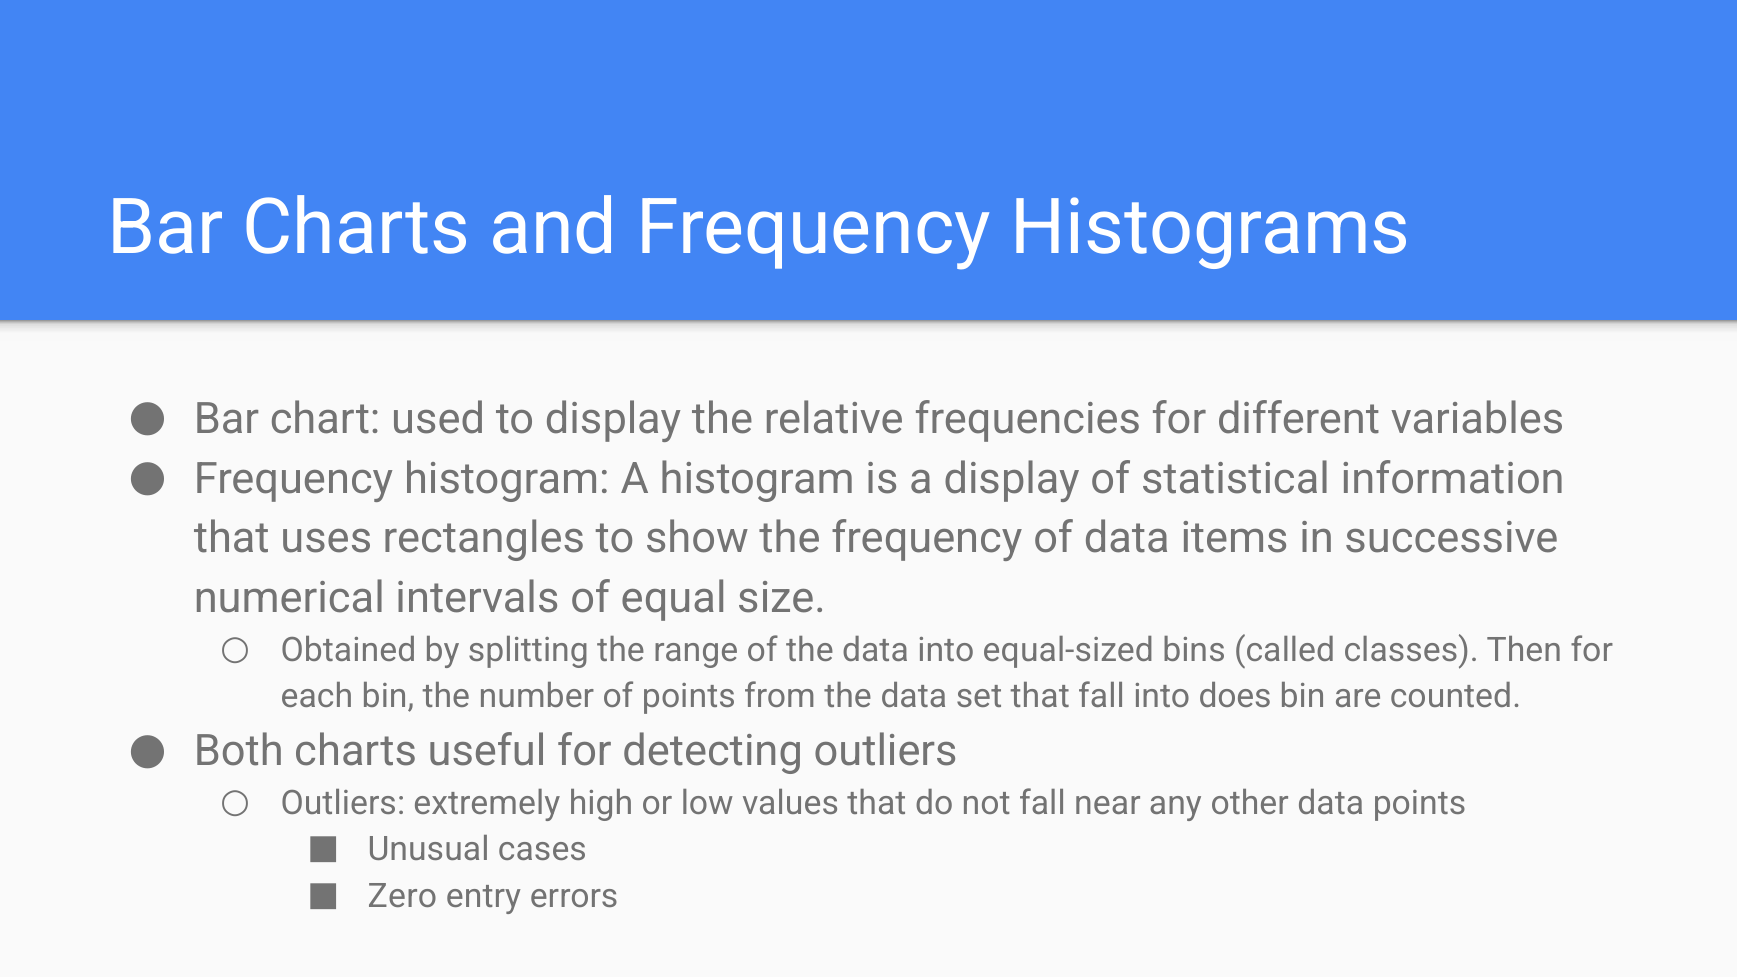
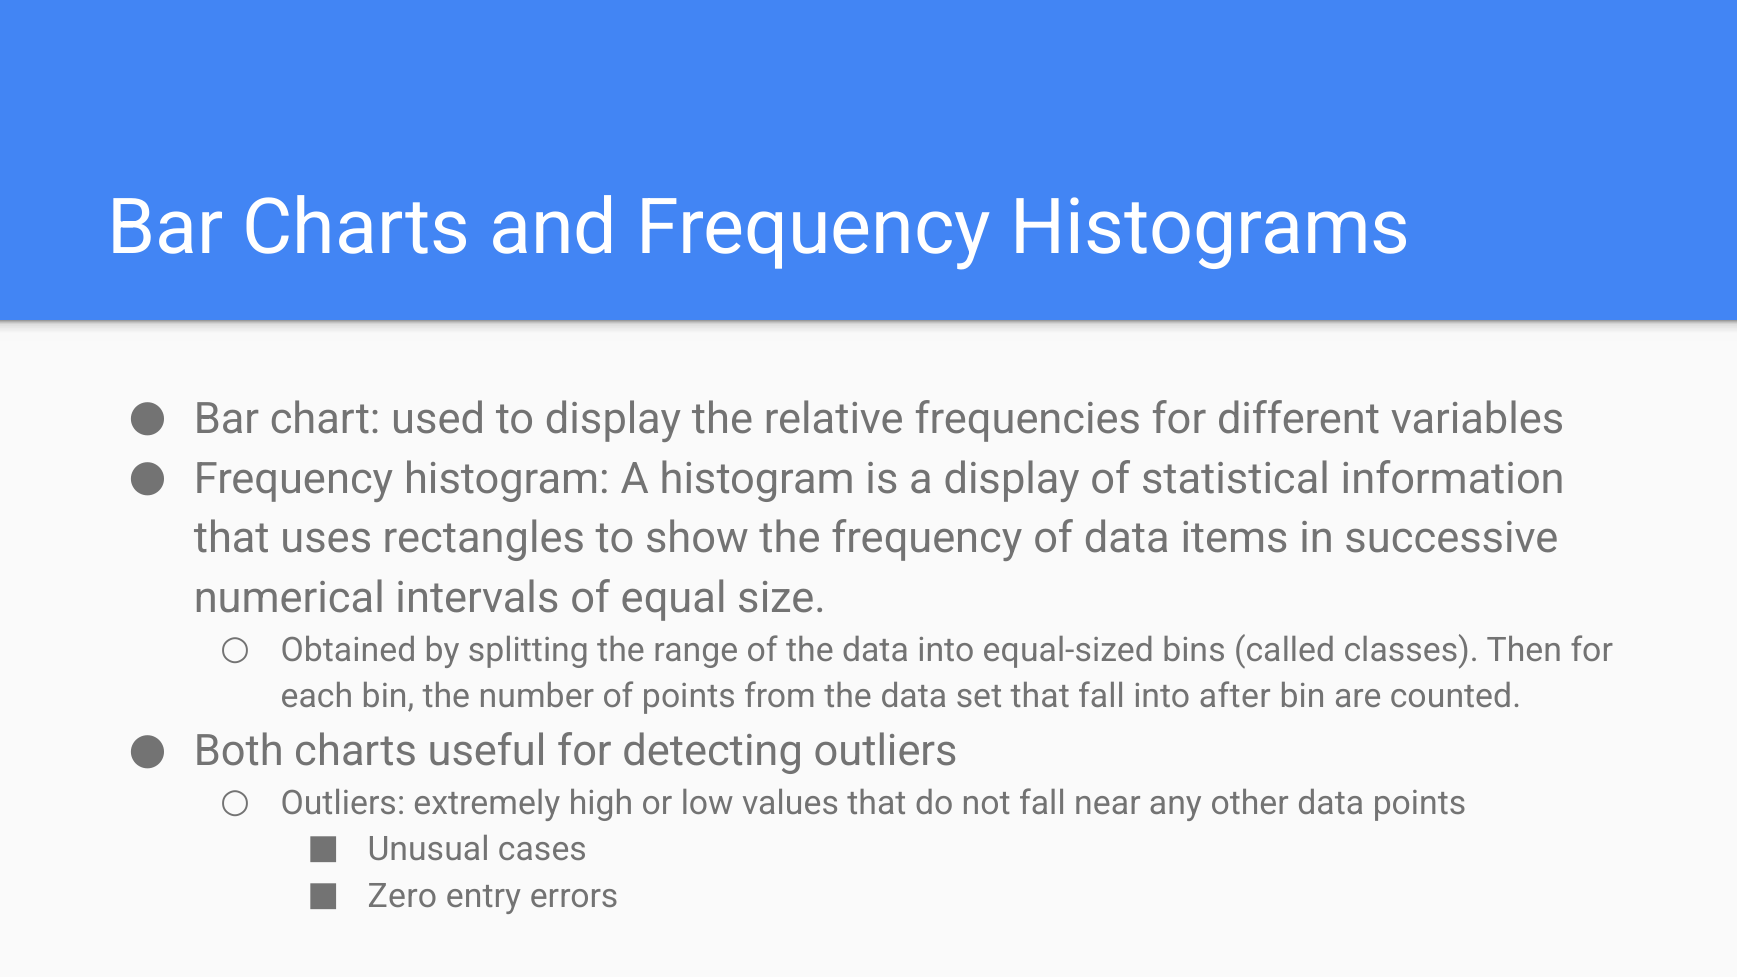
does: does -> after (1235, 697)
